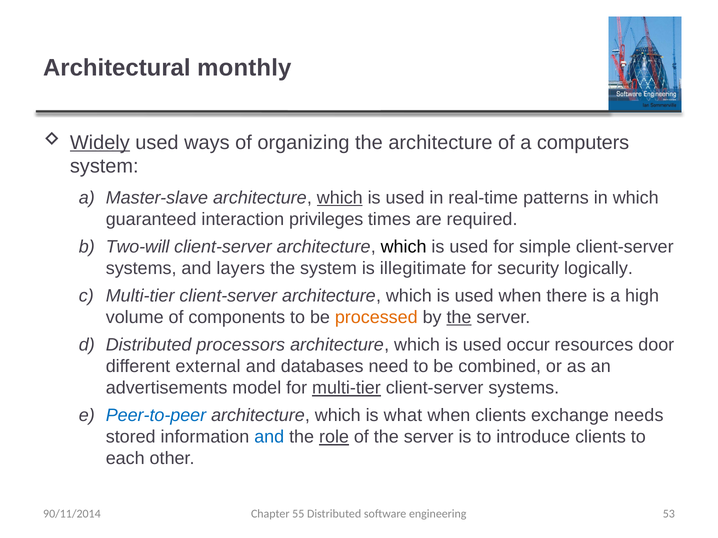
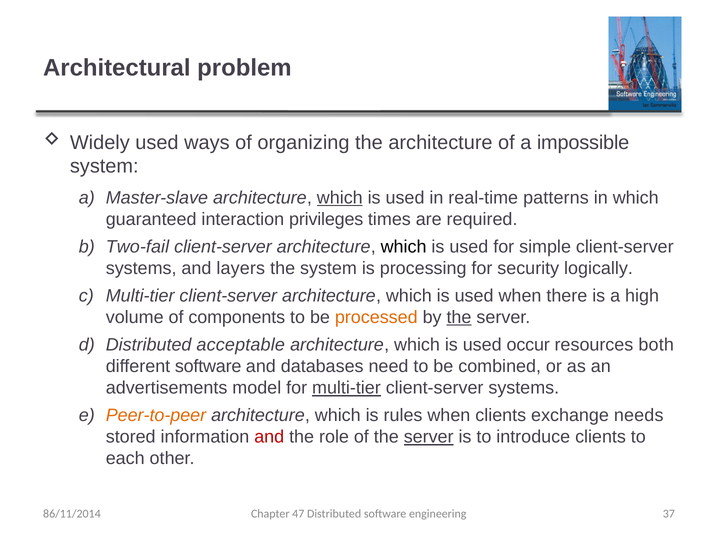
monthly: monthly -> problem (244, 68)
Widely underline: present -> none (100, 143)
computers: computers -> impossible (583, 143)
Two-will: Two-will -> Two-fail (137, 247)
illegitimate: illegitimate -> processing (423, 269)
processors: processors -> acceptable (241, 345)
door: door -> both (656, 345)
different external: external -> software (208, 367)
Peer-to-peer colour: blue -> orange (156, 416)
what: what -> rules (403, 416)
and colour: blue -> red (269, 437)
role underline: present -> none (334, 437)
server underline: none -> present (429, 437)
55: 55 -> 47 (298, 514)
53: 53 -> 37 (669, 514)
90/11/2014: 90/11/2014 -> 86/11/2014 (72, 514)
